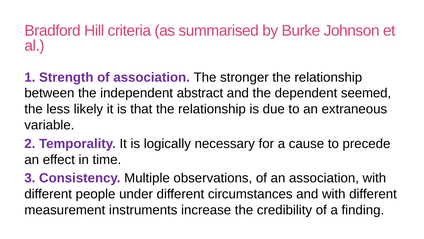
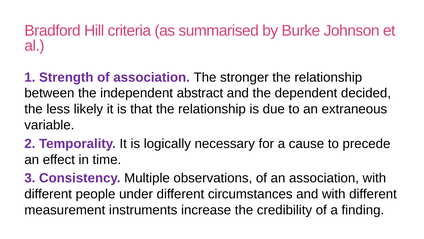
seemed: seemed -> decided (366, 93)
